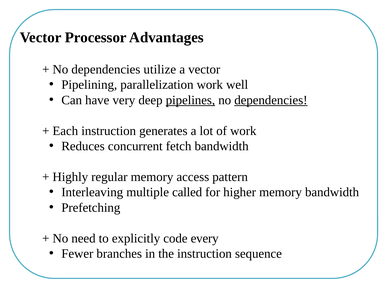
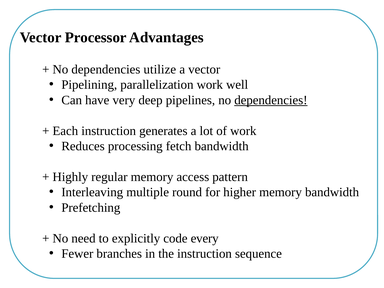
pipelines underline: present -> none (190, 100)
concurrent: concurrent -> processing (135, 146)
called: called -> round (187, 192)
